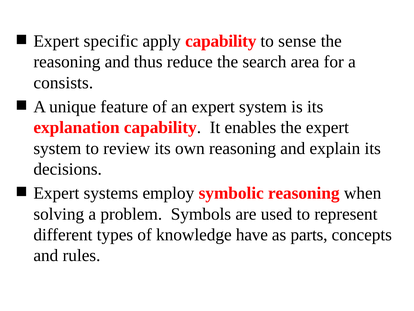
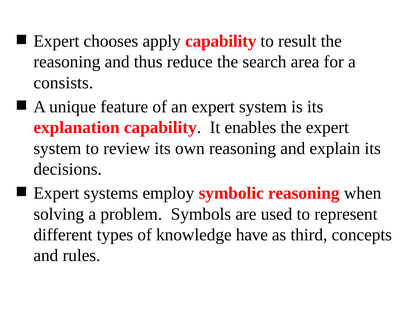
specific: specific -> chooses (111, 41)
sense: sense -> result (297, 41)
parts: parts -> third (309, 234)
